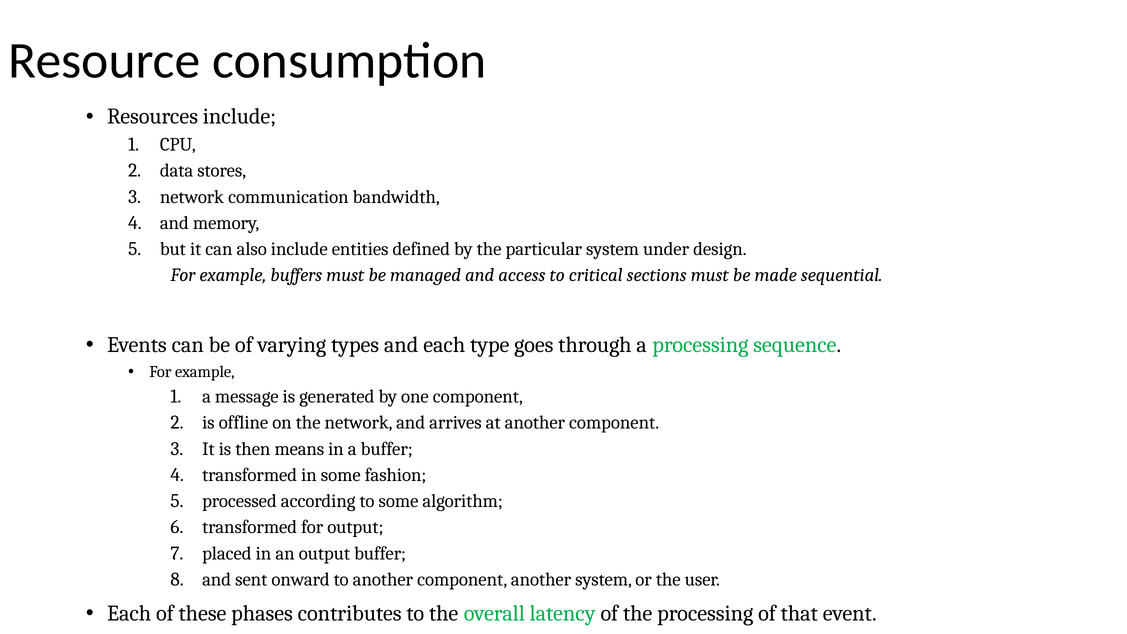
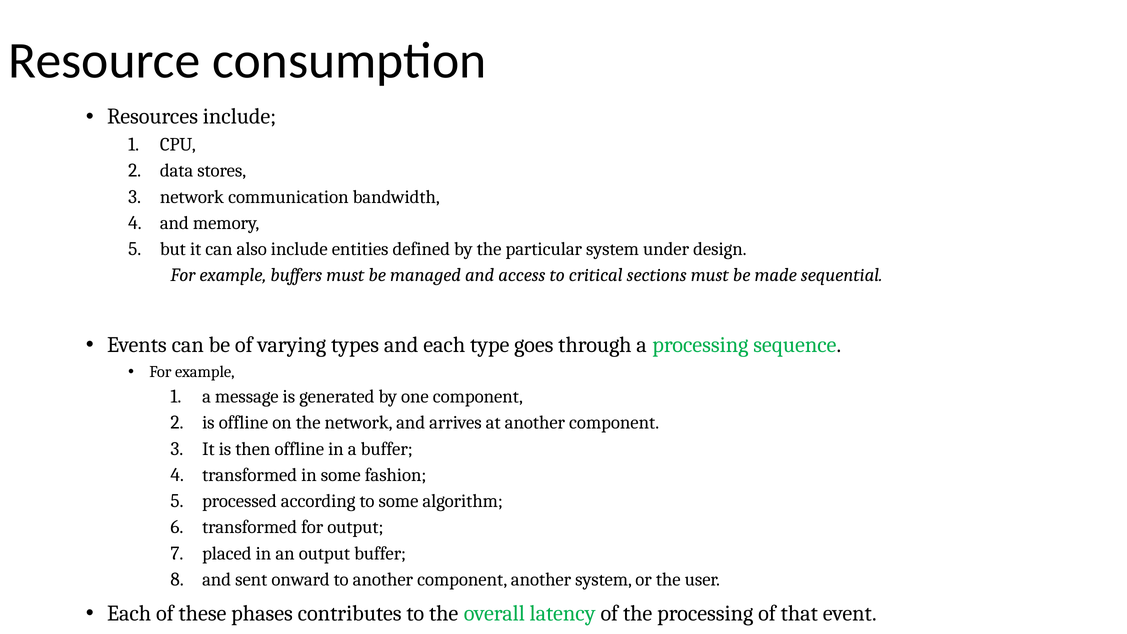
then means: means -> offline (299, 449)
